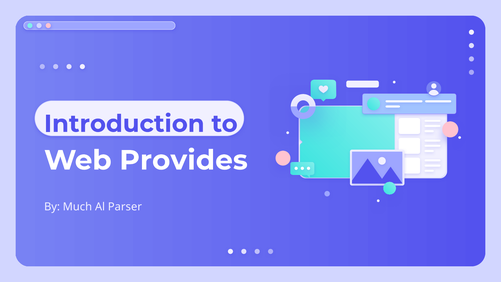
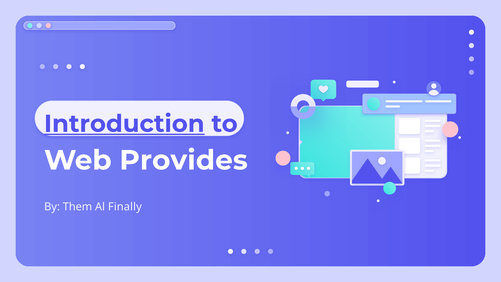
Introduction underline: none -> present (124, 124)
Much: Much -> Them (77, 207)
Parser: Parser -> Finally (125, 207)
